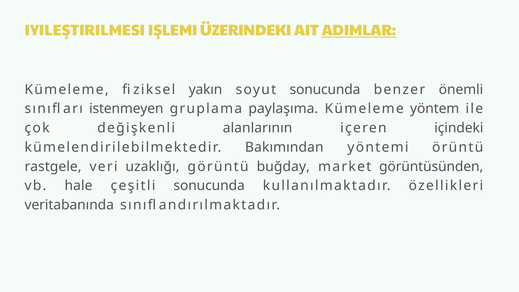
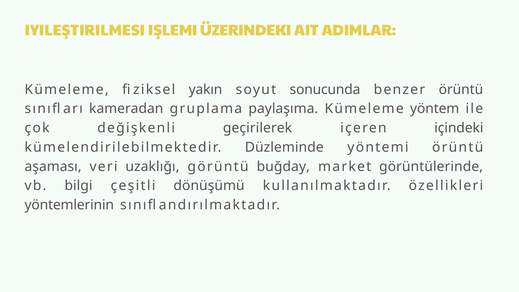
ADIMLAR underline: present -> none (359, 31)
benzer önemli: önemli -> örüntü (461, 89)
istenmeyen: istenmeyen -> kameradan (126, 109)
alanlarının: alanlarının -> geçirilerek (258, 128)
Bakımından: Bakımından -> Düzleminde (284, 147)
rastgele: rastgele -> aşaması (53, 166)
görüntüsünden: görüntüsünden -> görüntülerinde (431, 166)
hale: hale -> bilgi (79, 186)
çeşitli sonucunda: sonucunda -> dönüşümü (209, 186)
veritabanında: veritabanında -> yöntemlerinin (69, 205)
